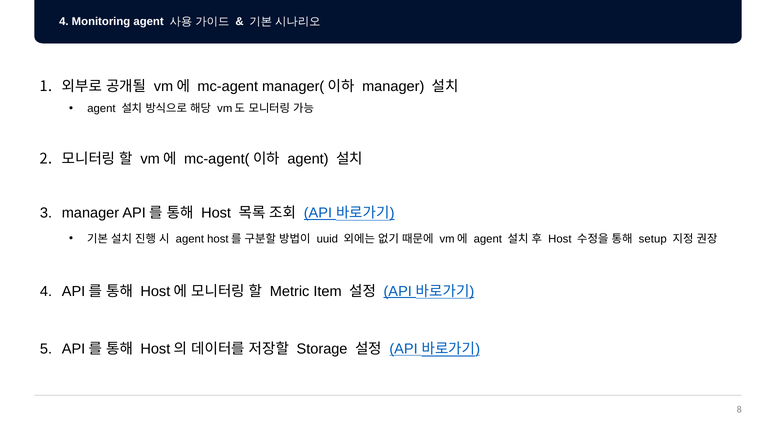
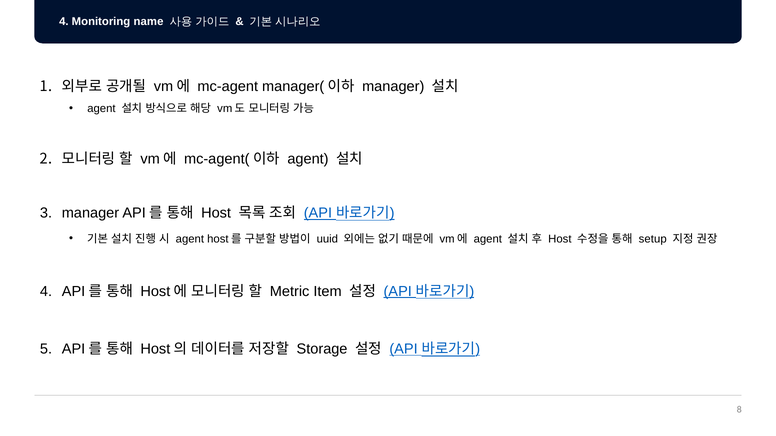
Monitoring agent: agent -> name (149, 22)
